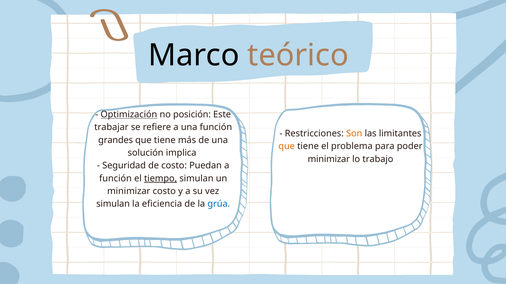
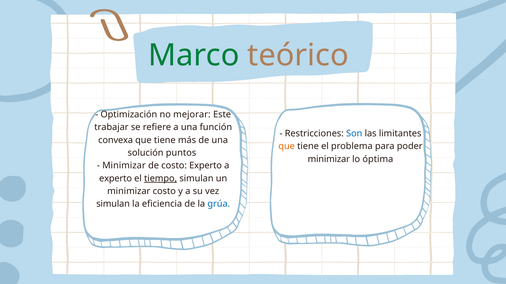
Marco colour: black -> green (194, 55)
Optimización underline: present -> none (129, 115)
posición: posición -> mejorar (192, 115)
Son colour: orange -> blue (354, 134)
grandes: grandes -> convexa (116, 140)
implica: implica -> puntos (181, 153)
trabajo: trabajo -> óptima (378, 159)
Seguridad: Seguridad -> Minimizar (124, 166)
costo Puedan: Puedan -> Experto (206, 166)
función: función -> experto (116, 179)
